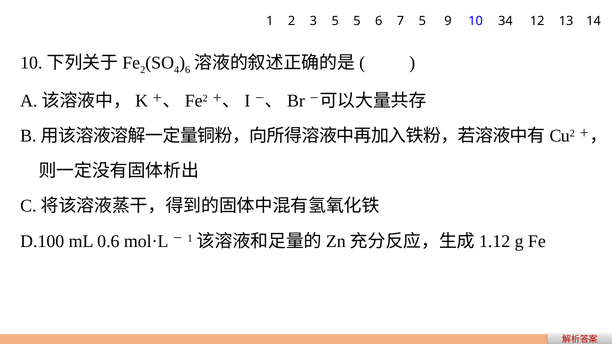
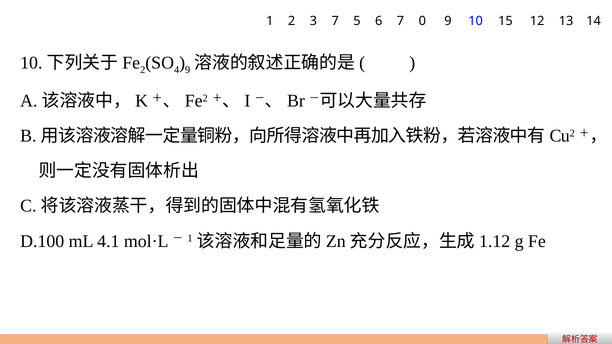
3 5: 5 -> 7 (335, 21)
7 5: 5 -> 0 (422, 21)
34: 34 -> 15 (505, 21)
6: 6 -> 9 (188, 70)
0.6: 0.6 -> 4.1 (108, 241)
